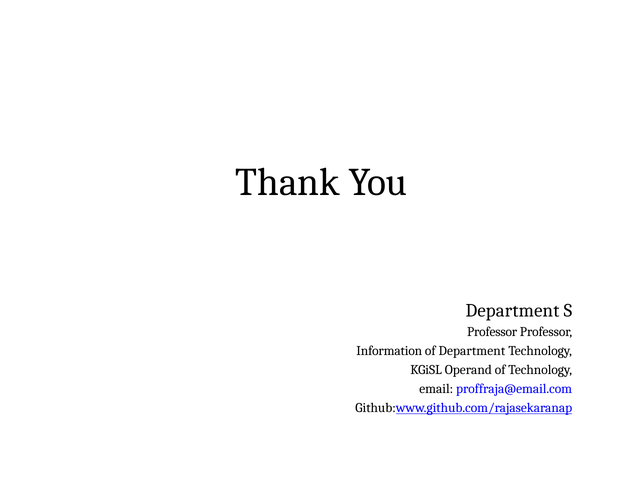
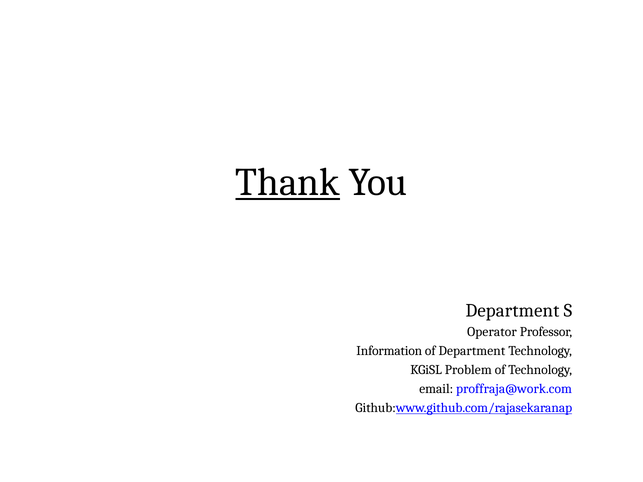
Thank underline: none -> present (288, 182)
Professor: Professor -> Operator (492, 332)
Operand: Operand -> Problem (468, 370)
proffraja@email.com: proffraja@email.com -> proffraja@work.com (514, 389)
